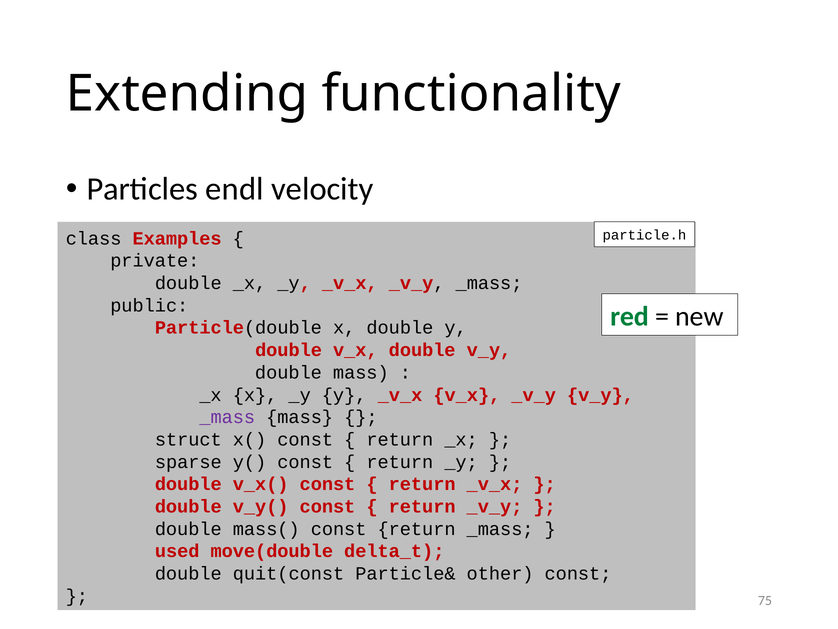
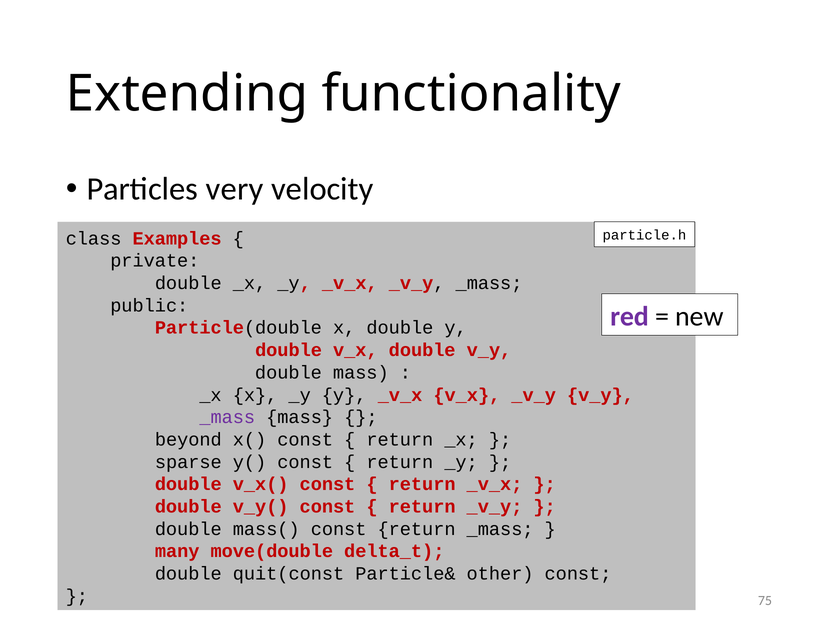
endl: endl -> very (235, 189)
red colour: green -> purple (629, 316)
struct: struct -> beyond (188, 439)
used: used -> many (177, 551)
